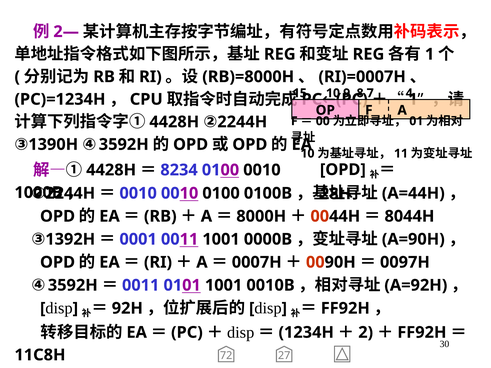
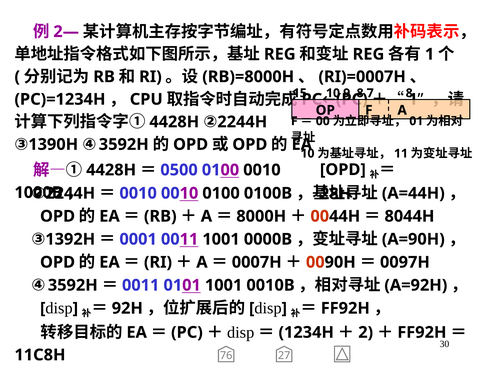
7 4: 4 -> 8 (409, 93)
8234: 8234 -> 0500 (179, 170)
72: 72 -> 76 (226, 356)
